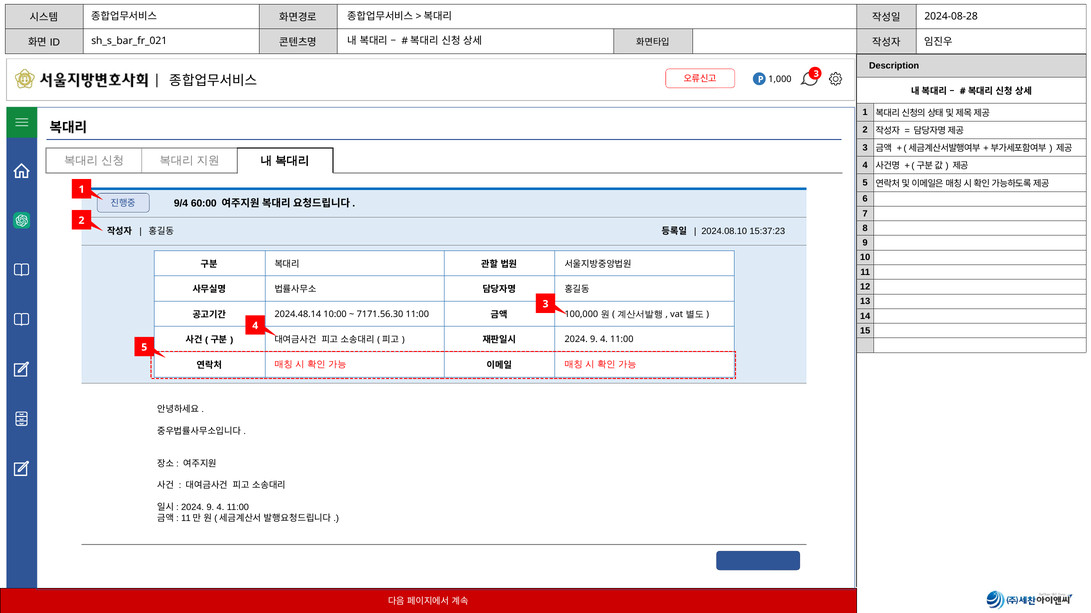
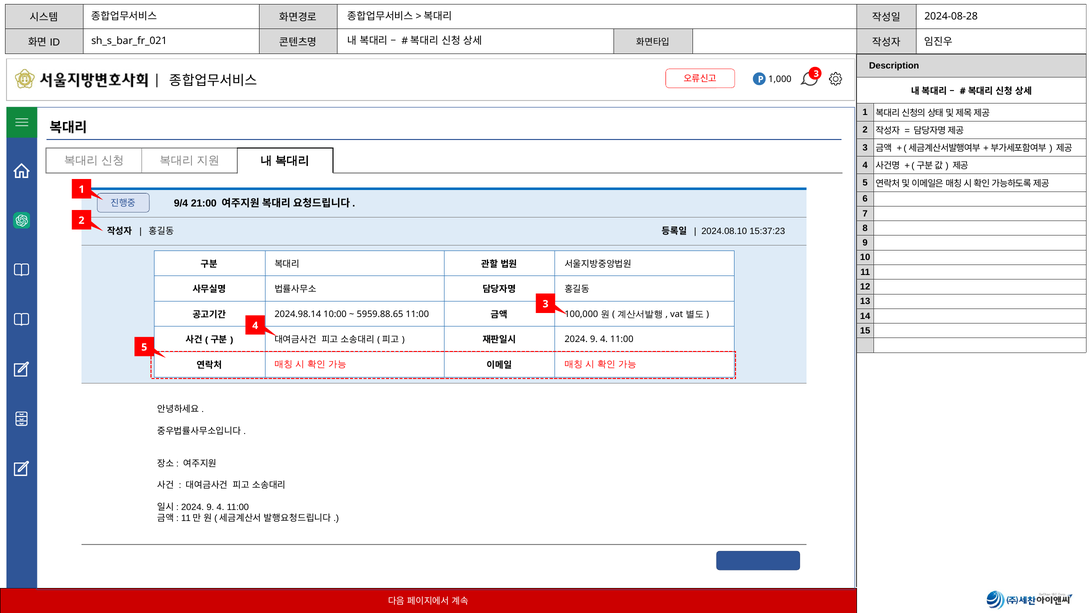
60:00: 60:00 -> 21:00 (204, 203)
2024.48.14: 2024.48.14 -> 2024.98.14 (298, 315)
7171.56.30: 7171.56.30 -> 5959.88.65 (380, 315)
